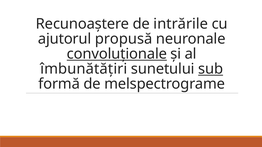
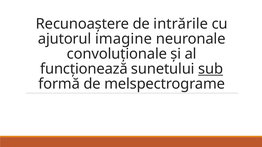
propusă: propusă -> imagine (124, 39)
convoluționale underline: present -> none (117, 54)
îmbunătățiri: îmbunătățiri -> funcționează (84, 69)
